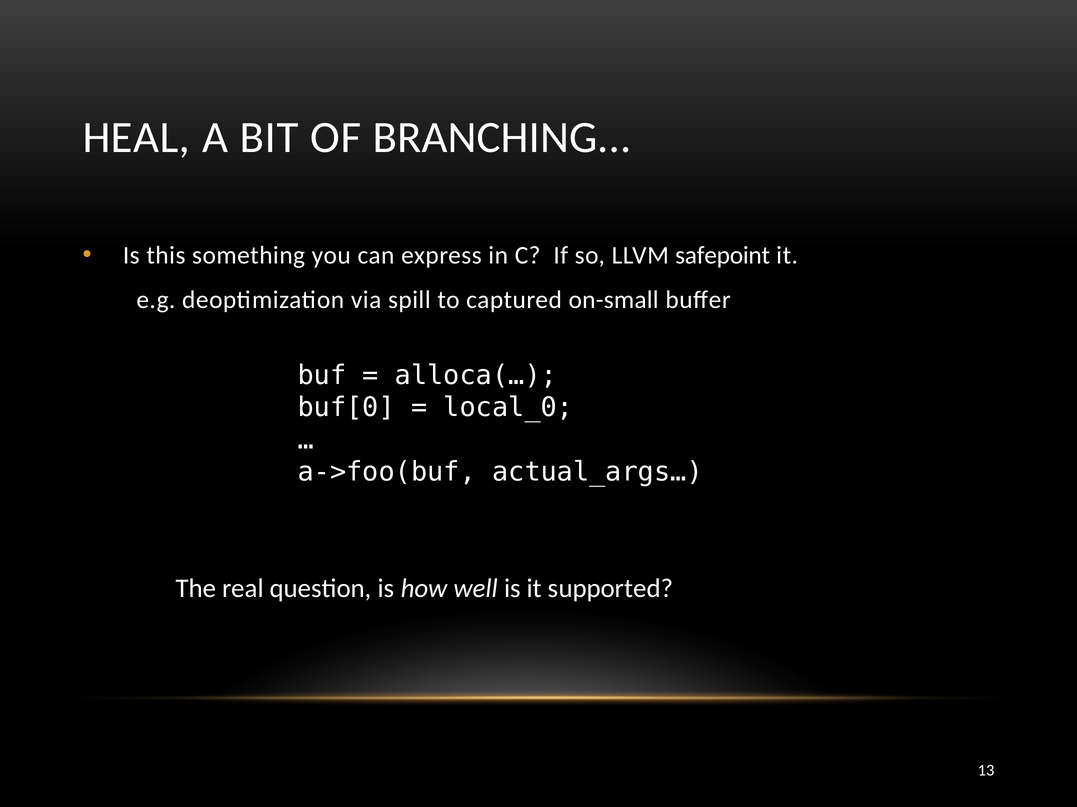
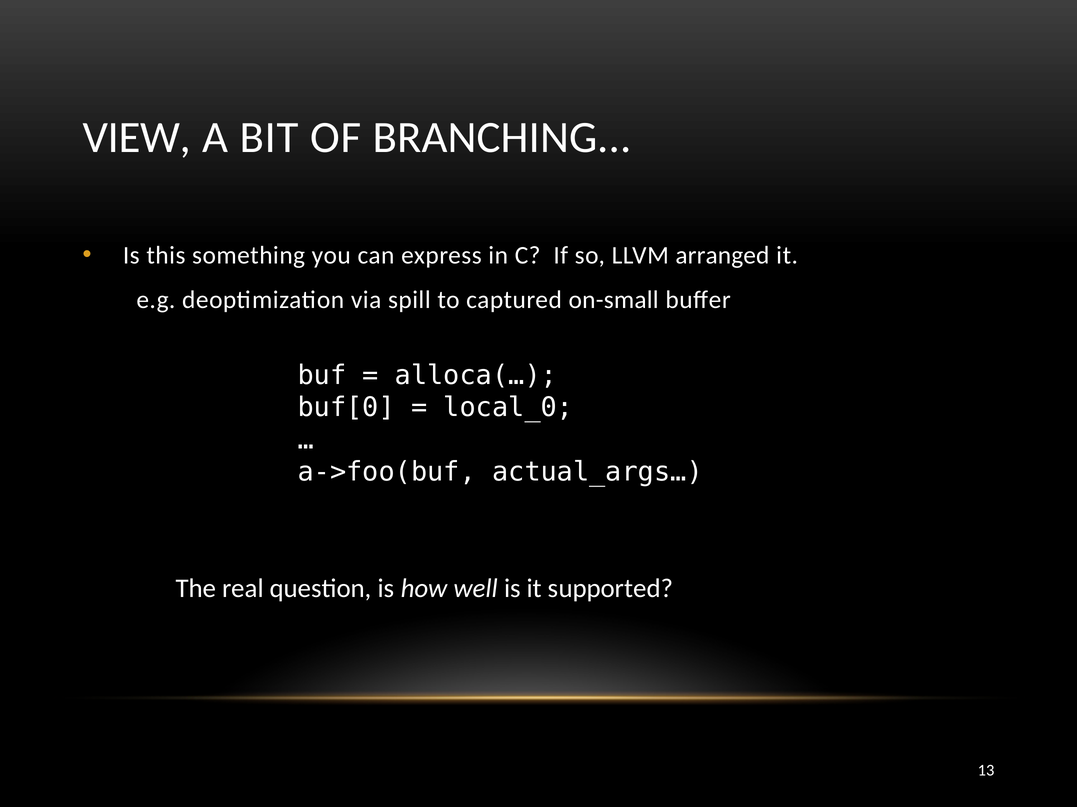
HEAL: HEAL -> VIEW (137, 138)
safepoint: safepoint -> arranged (722, 256)
